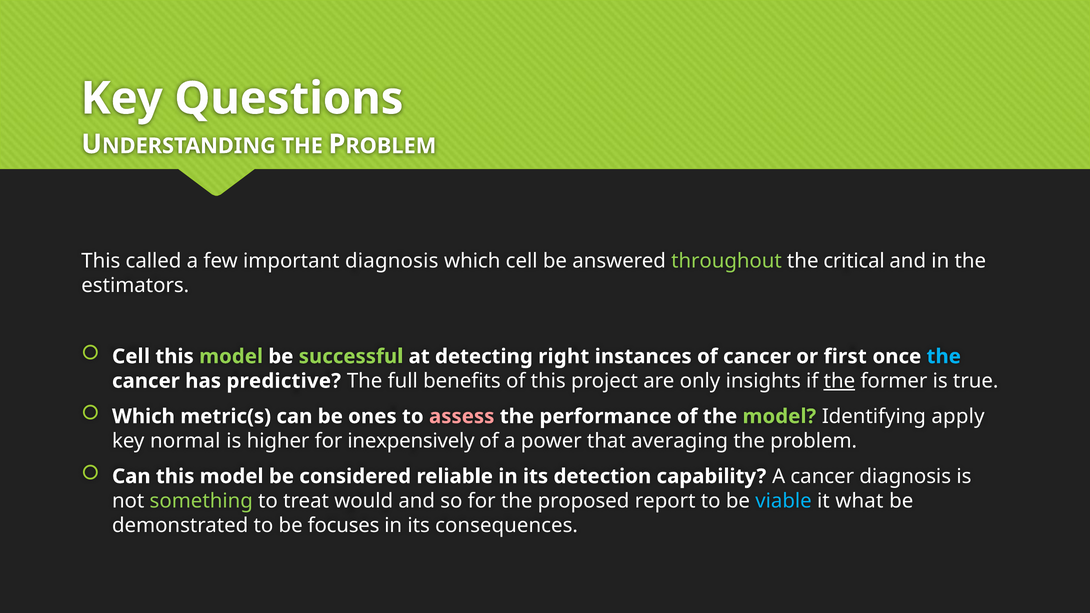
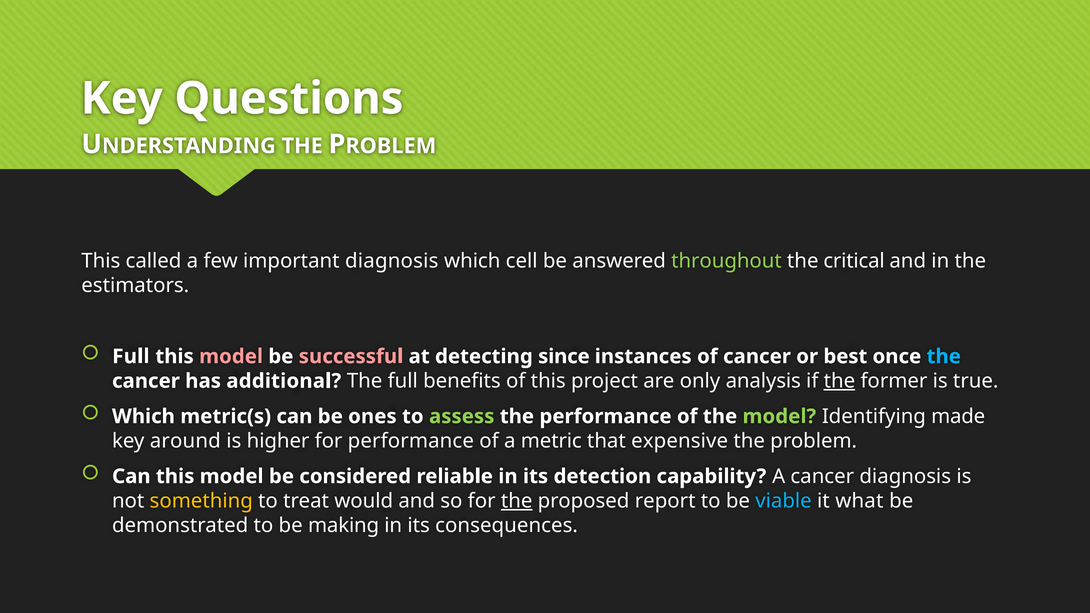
Cell: Cell -> Full (131, 357)
model colour: light green -> pink (231, 357)
successful colour: light green -> pink (351, 357)
right: right -> since (564, 357)
first: first -> best (845, 357)
predictive: predictive -> additional (284, 381)
insights: insights -> analysis (763, 381)
assess colour: pink -> light green (462, 417)
apply: apply -> made (958, 417)
normal: normal -> around (185, 441)
for inexpensively: inexpensively -> performance (411, 441)
power: power -> metric (551, 441)
averaging: averaging -> expensive (680, 441)
something colour: light green -> yellow (201, 501)
the underline: none -> present (517, 501)
focuses: focuses -> making (344, 526)
